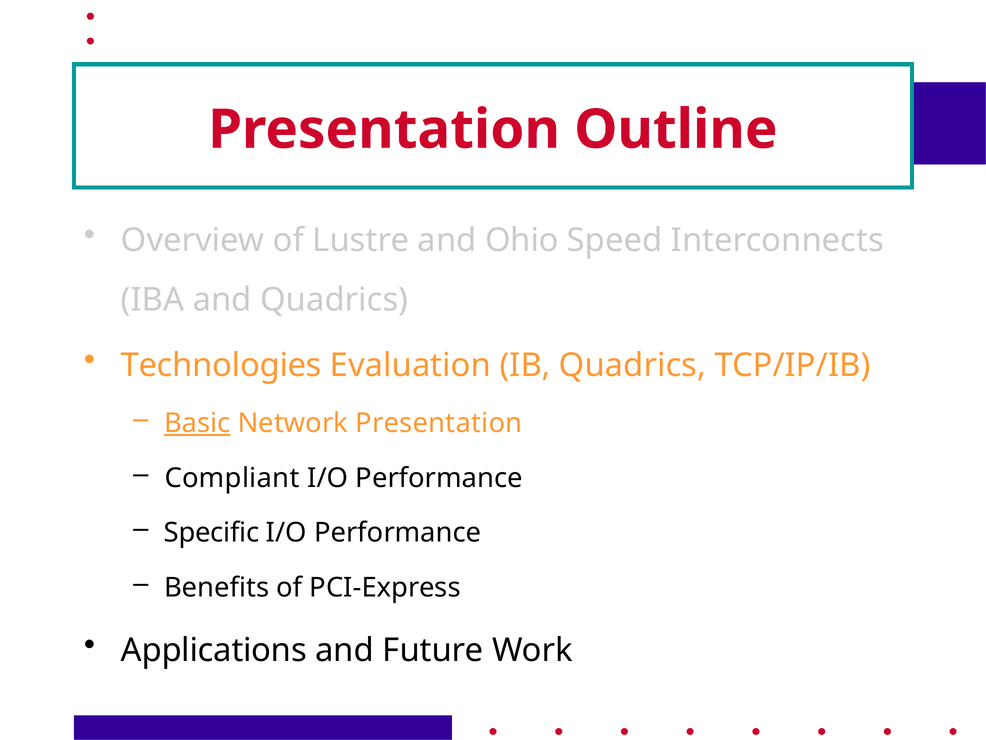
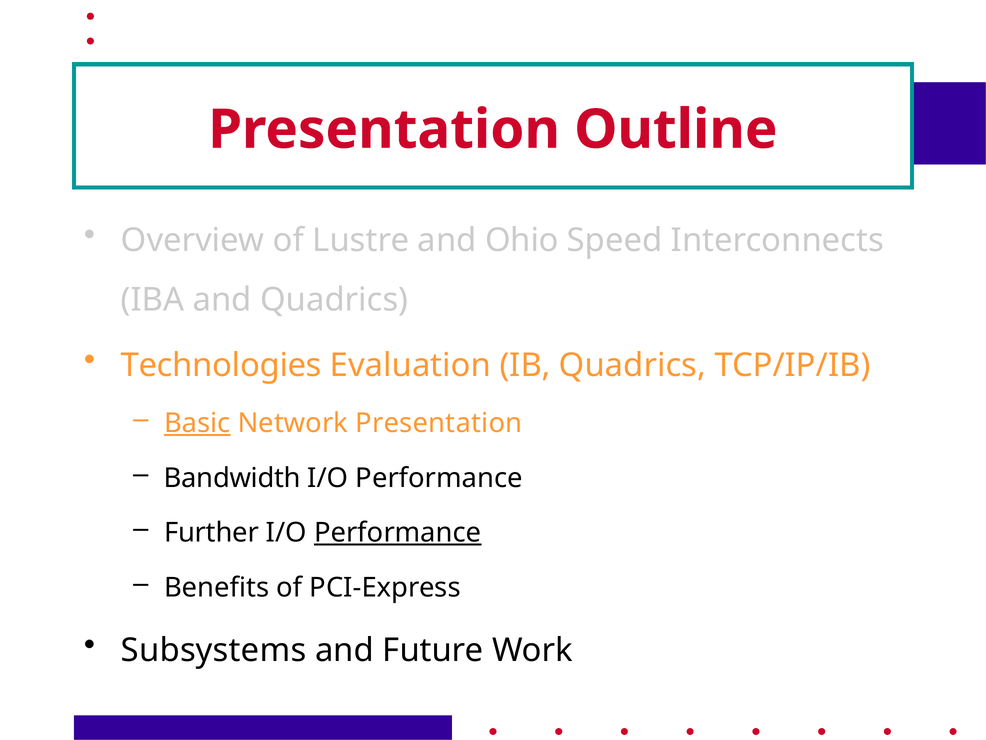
Compliant: Compliant -> Bandwidth (232, 478)
Specific: Specific -> Further (212, 532)
Performance underline: none -> present (398, 532)
Applications: Applications -> Subsystems (214, 650)
